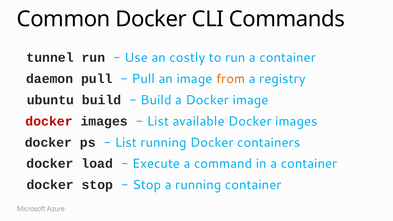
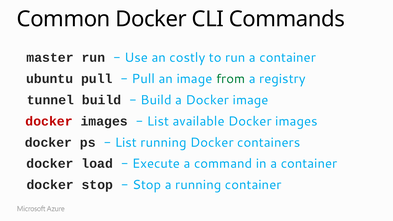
tunnel: tunnel -> master (50, 58)
daemon: daemon -> ubuntu (50, 79)
from colour: orange -> green (231, 79)
ubuntu: ubuntu -> tunnel (50, 100)
